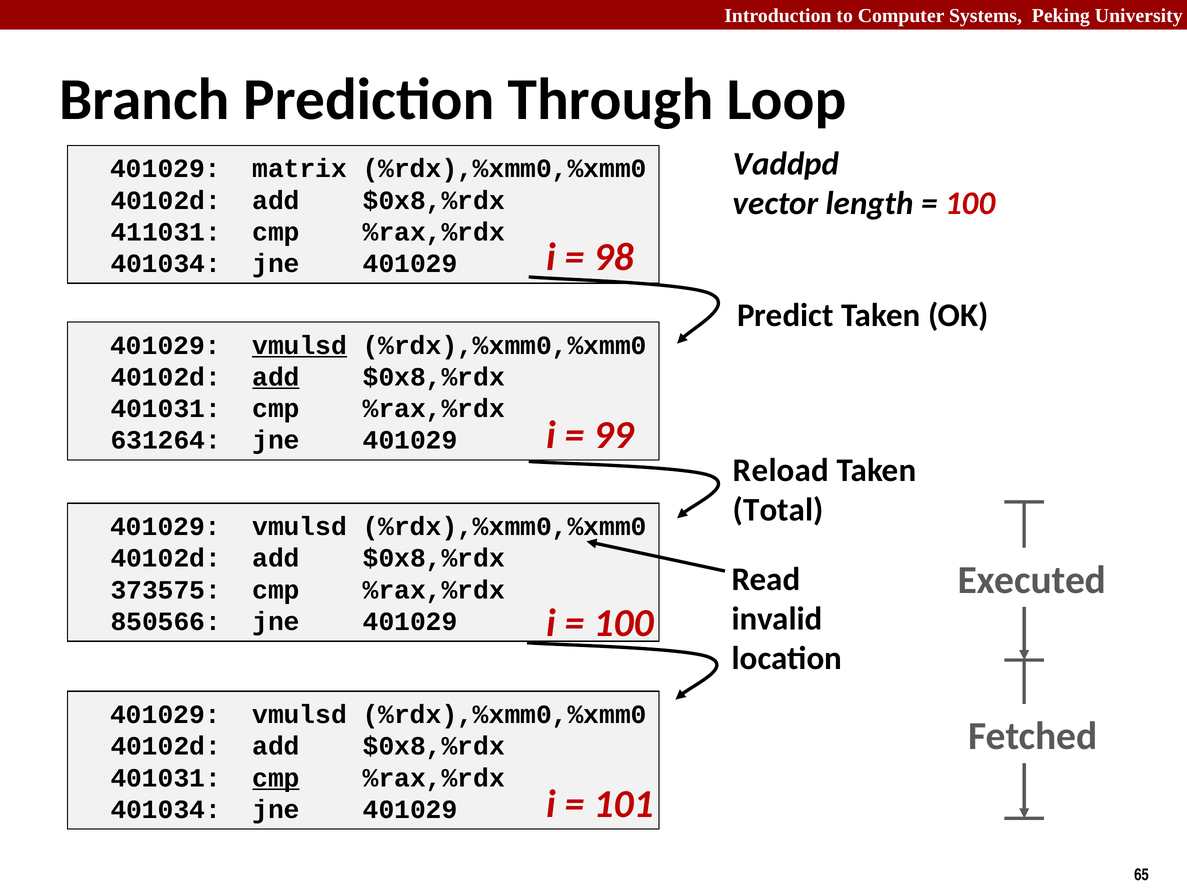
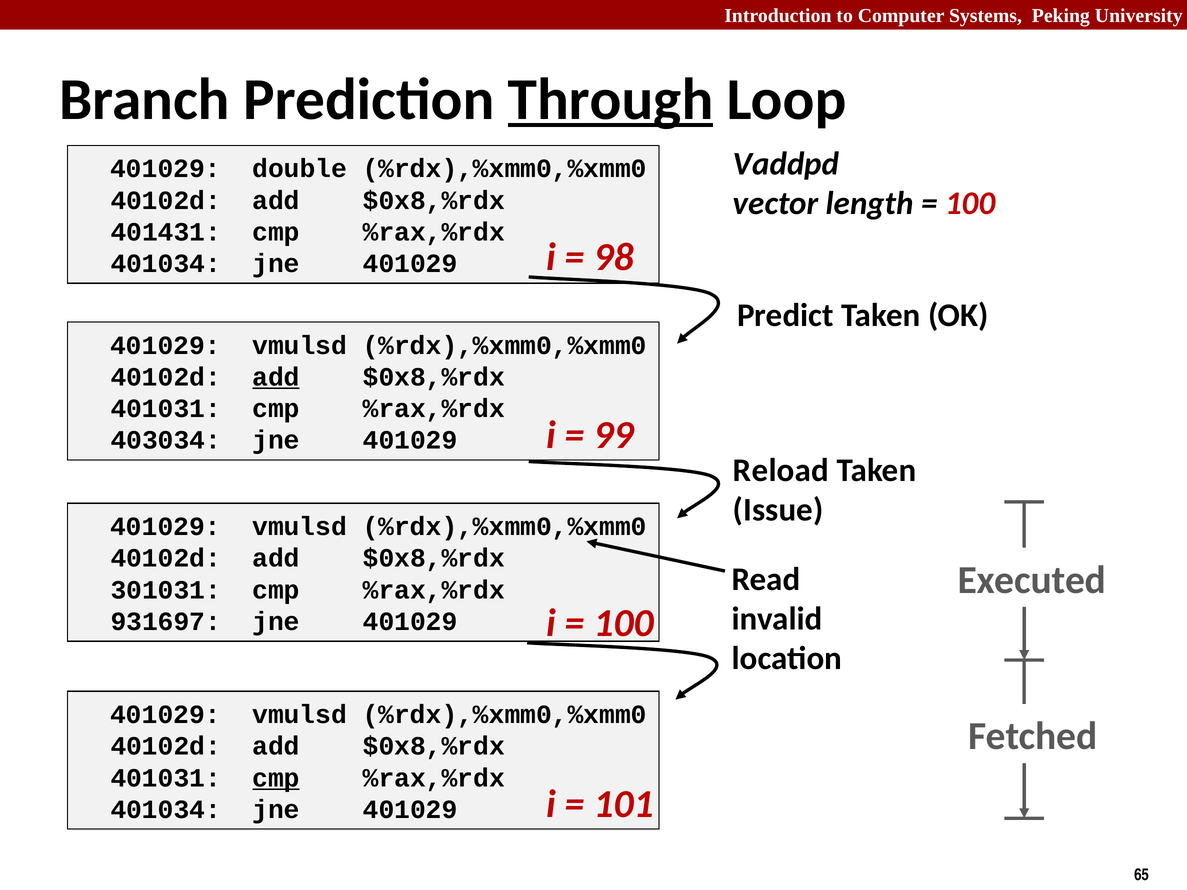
Through underline: none -> present (611, 100)
matrix: matrix -> double (300, 169)
411031: 411031 -> 401431 (166, 232)
vmulsd underline: present -> none (300, 345)
631264: 631264 -> 403034 (166, 440)
Total: Total -> Issue (778, 510)
373575: 373575 -> 301031 (166, 590)
850566: 850566 -> 931697 (166, 622)
